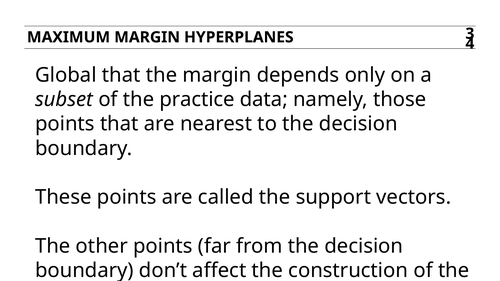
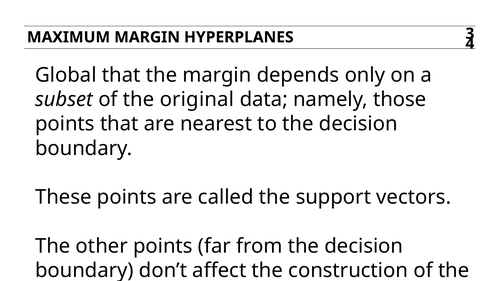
practice: practice -> original (197, 99)
